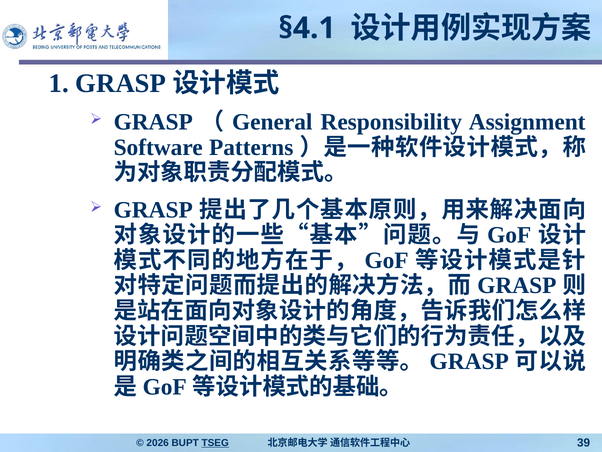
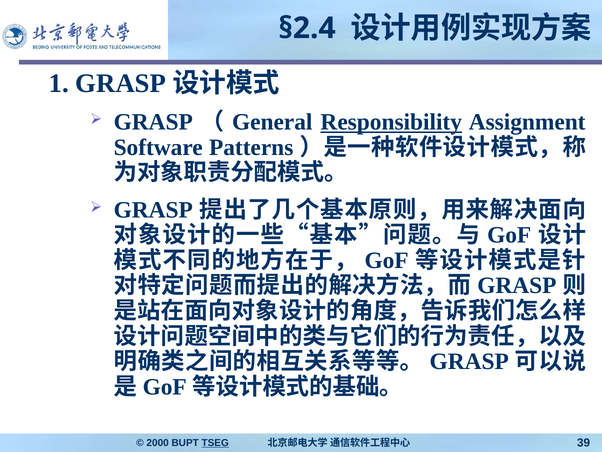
§4.1: §4.1 -> §2.4 (307, 28)
Responsibility underline: none -> present (391, 122)
2026: 2026 -> 2000 (158, 443)
